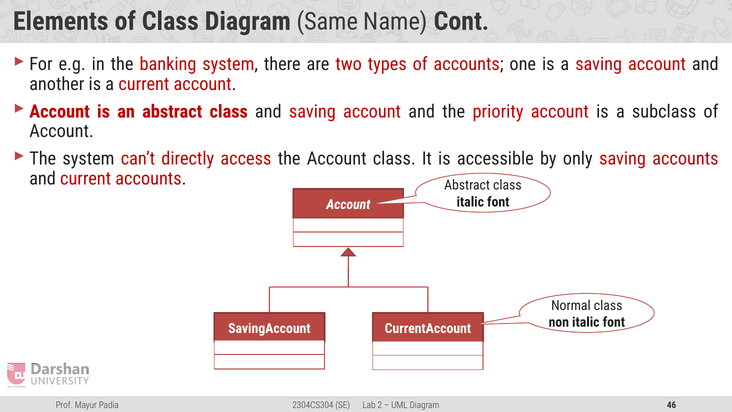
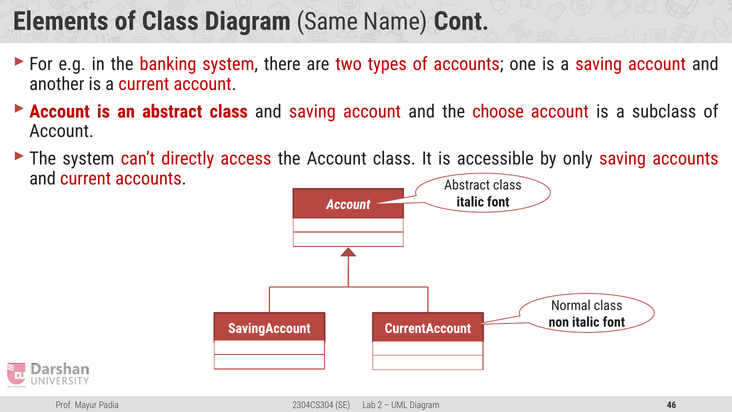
priority: priority -> choose (498, 111)
